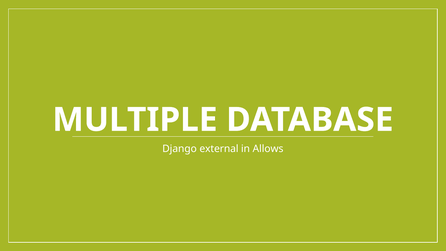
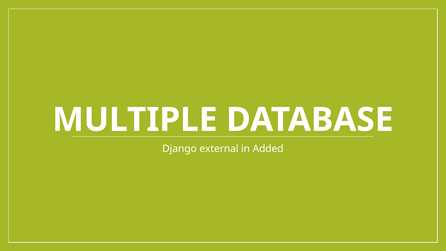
Allows: Allows -> Added (268, 149)
